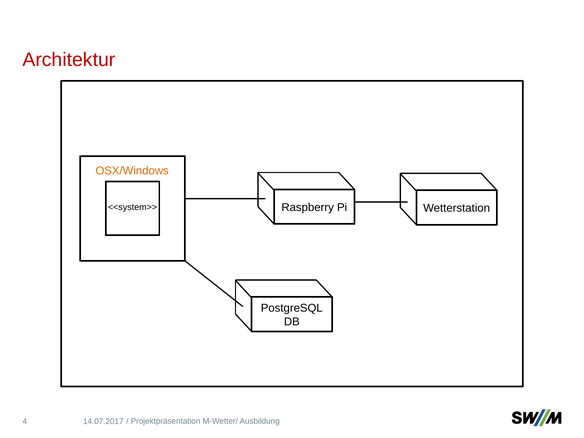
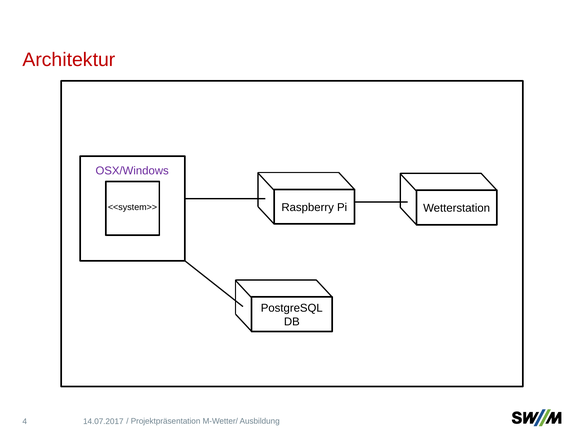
OSX/Windows colour: orange -> purple (132, 171)
